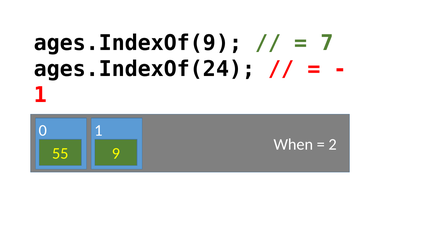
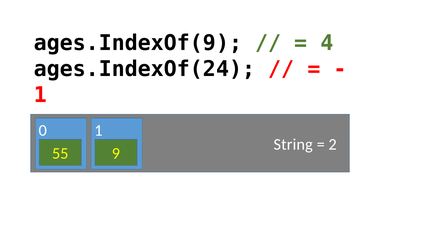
7: 7 -> 4 (327, 43)
When: When -> String (293, 144)
